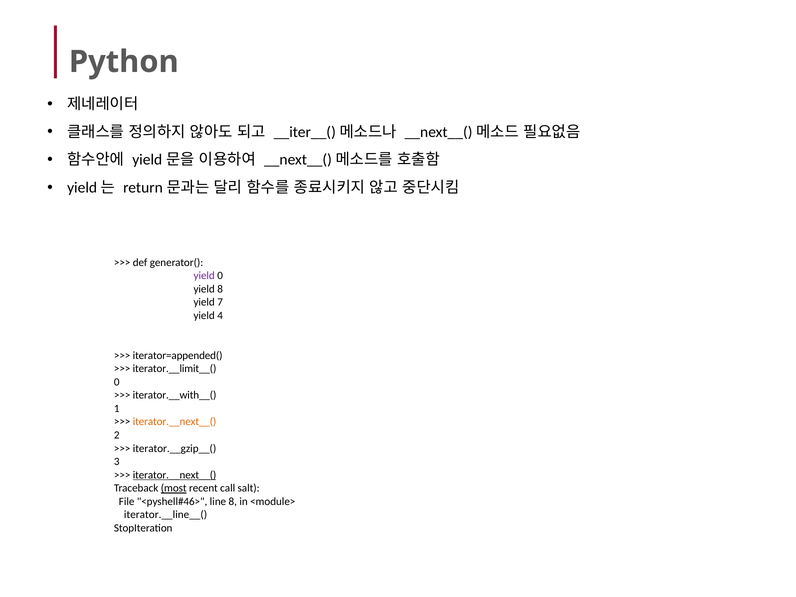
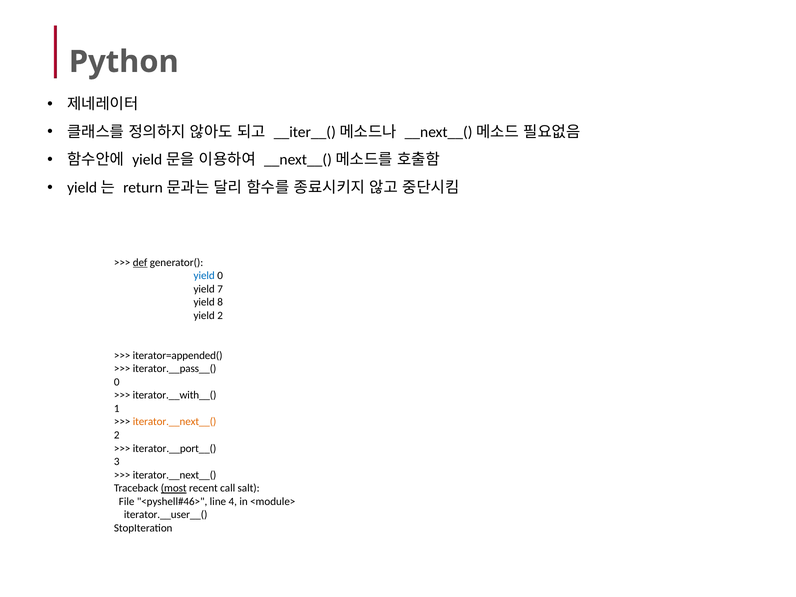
def underline: none -> present (140, 262)
yield colour: purple -> blue (204, 276)
yield 8: 8 -> 7 (220, 289)
7: 7 -> 8 (220, 302)
yield 4: 4 -> 2 (220, 316)
iterator.__limit__(: iterator.__limit__( -> iterator.__pass__( (175, 369)
iterator.__gzip__(: iterator.__gzip__( -> iterator.__port__( (175, 448)
iterator.__next__( underline: present -> none (175, 475)
line 8: 8 -> 4 (233, 502)
iterator.__line__(: iterator.__line__( -> iterator.__user__( (166, 515)
